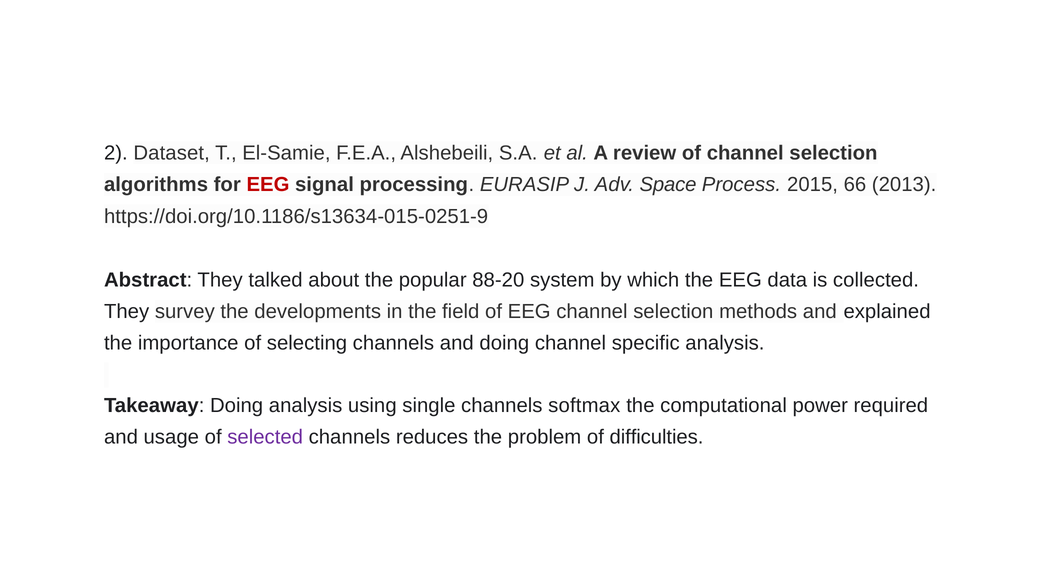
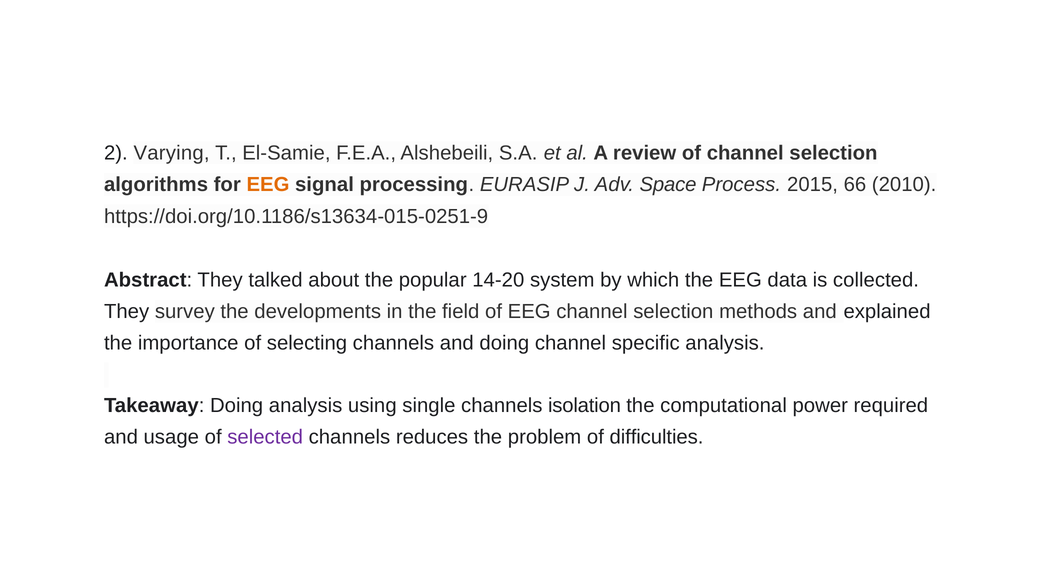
Dataset: Dataset -> Varying (172, 153)
EEG colour: red -> orange (268, 185)
2013: 2013 -> 2010 (904, 185)
88-20: 88-20 -> 14-20 (498, 280)
softmax: softmax -> isolation (584, 405)
